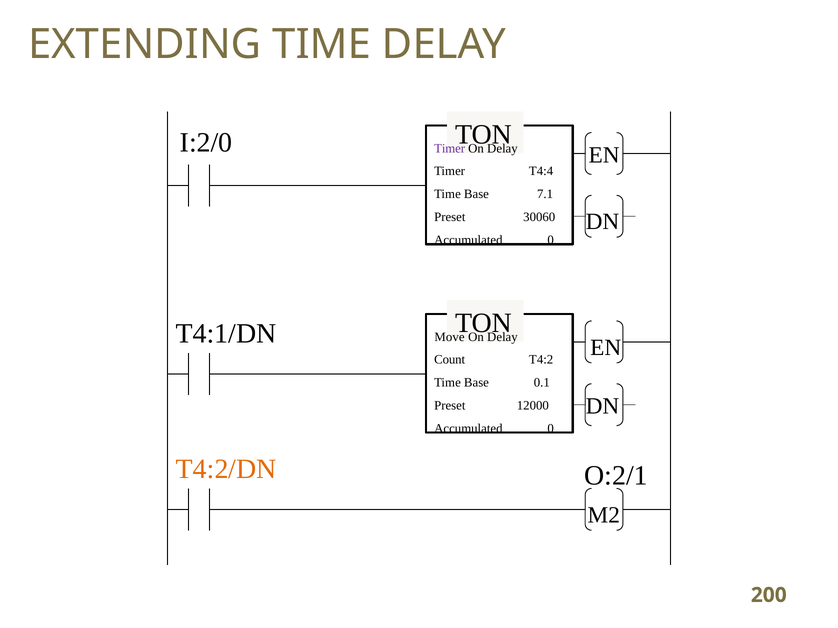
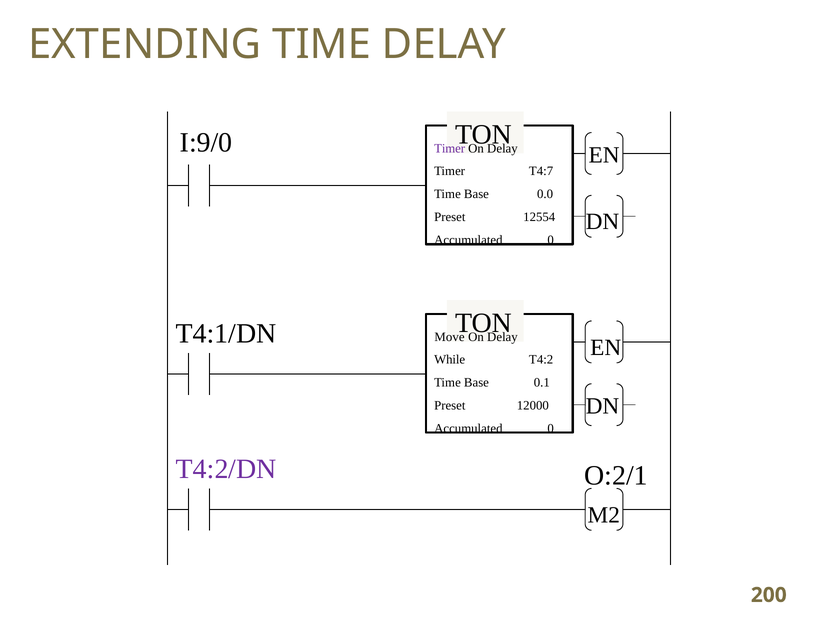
I:2/0: I:2/0 -> I:9/0 (206, 143)
T4:4: T4:4 -> T4:7 (541, 171)
7.1: 7.1 -> 0.0 (545, 194)
30060: 30060 -> 12554 (539, 217)
Count: Count -> While (450, 360)
T4:2/DN colour: orange -> purple (226, 469)
